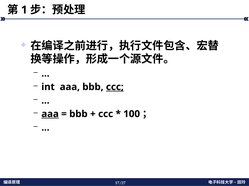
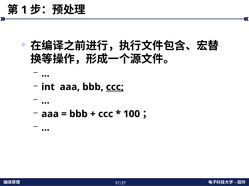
aaa underline: present -> none (50, 114)
